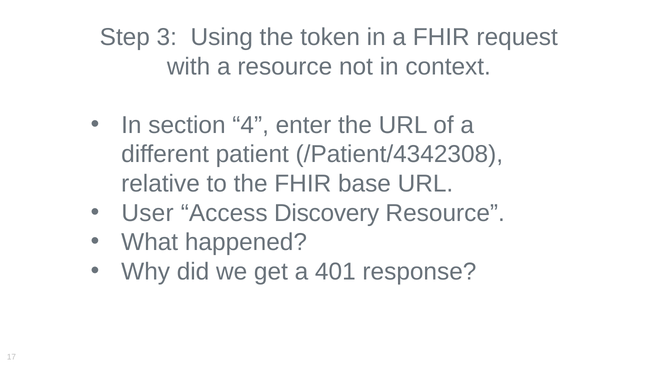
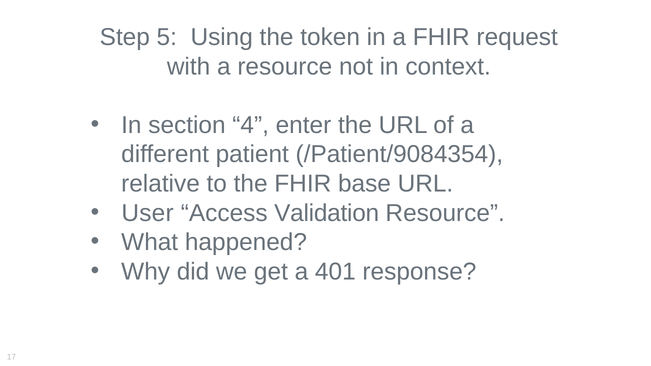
3: 3 -> 5 (167, 37)
/Patient/4342308: /Patient/4342308 -> /Patient/9084354 (399, 154)
Discovery: Discovery -> Validation (327, 213)
